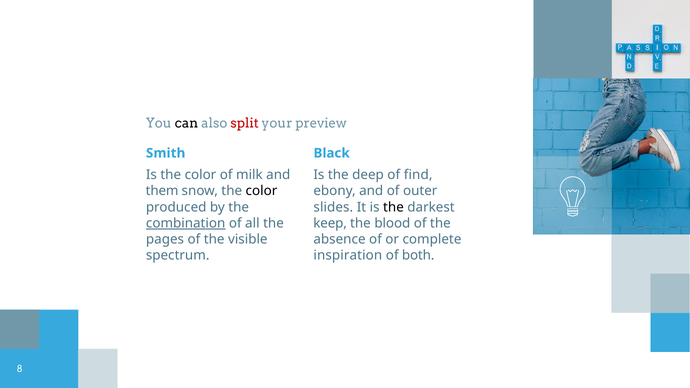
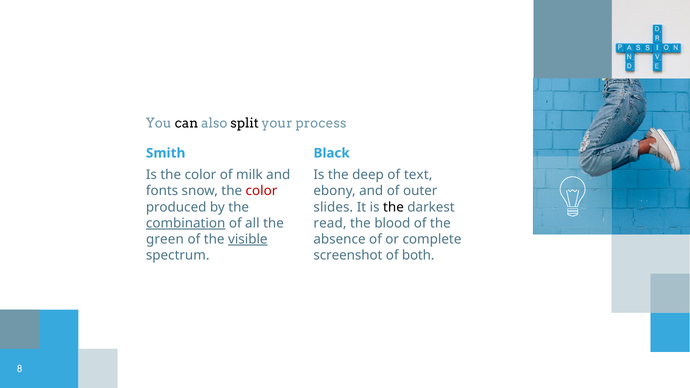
split colour: red -> black (245, 123)
preview: preview -> process (321, 123)
find: find -> text (418, 175)
them: them -> fonts (162, 191)
color colour: black -> red (261, 191)
keep: keep -> read (330, 223)
pages: pages -> green (165, 239)
visible underline: none -> present (248, 239)
inspiration: inspiration -> screenshot (348, 256)
